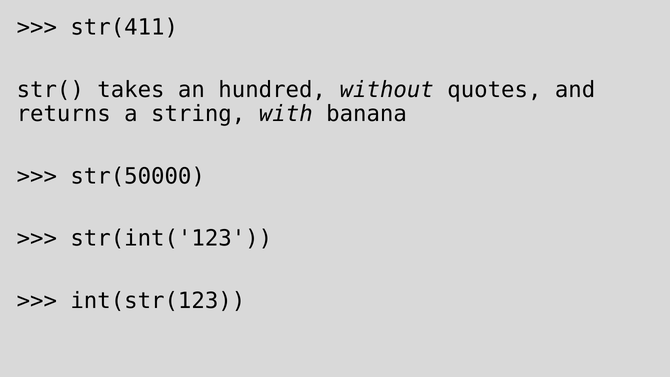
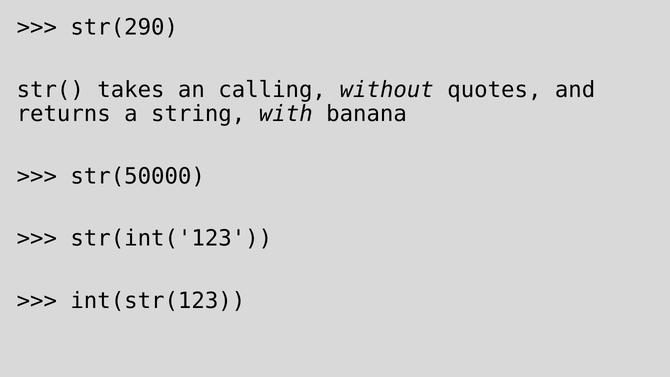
str(411: str(411 -> str(290 (124, 28)
hundred: hundred -> calling (272, 90)
